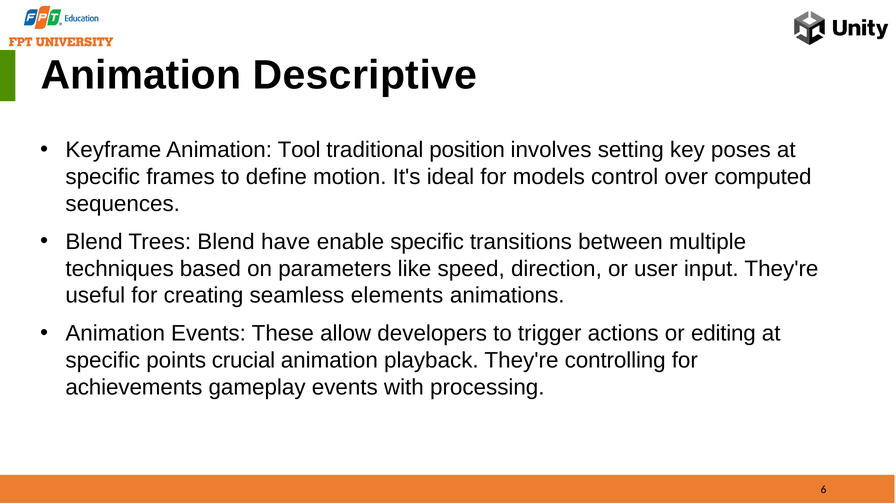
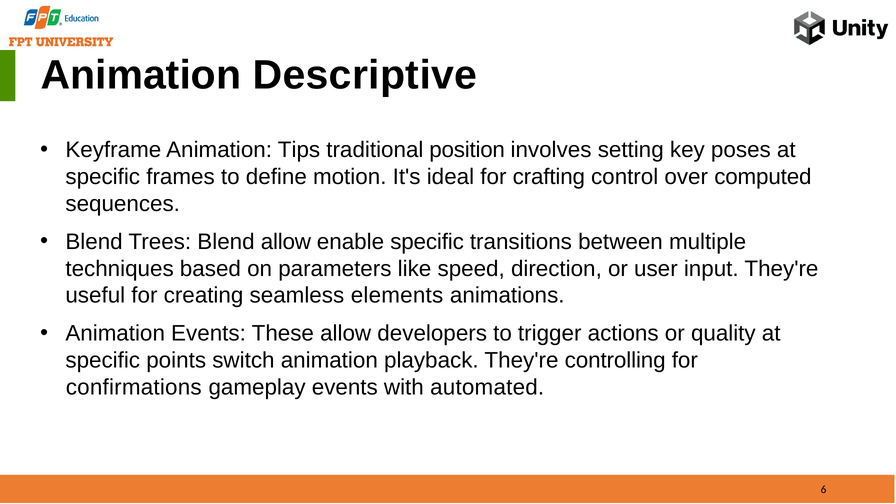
Tool: Tool -> Tips (299, 150)
models: models -> crafting (549, 177)
Blend have: have -> allow (286, 242)
editing: editing -> quality (723, 334)
crucial: crucial -> switch (243, 360)
achievements: achievements -> confirmations (134, 387)
processing: processing -> automated (487, 387)
